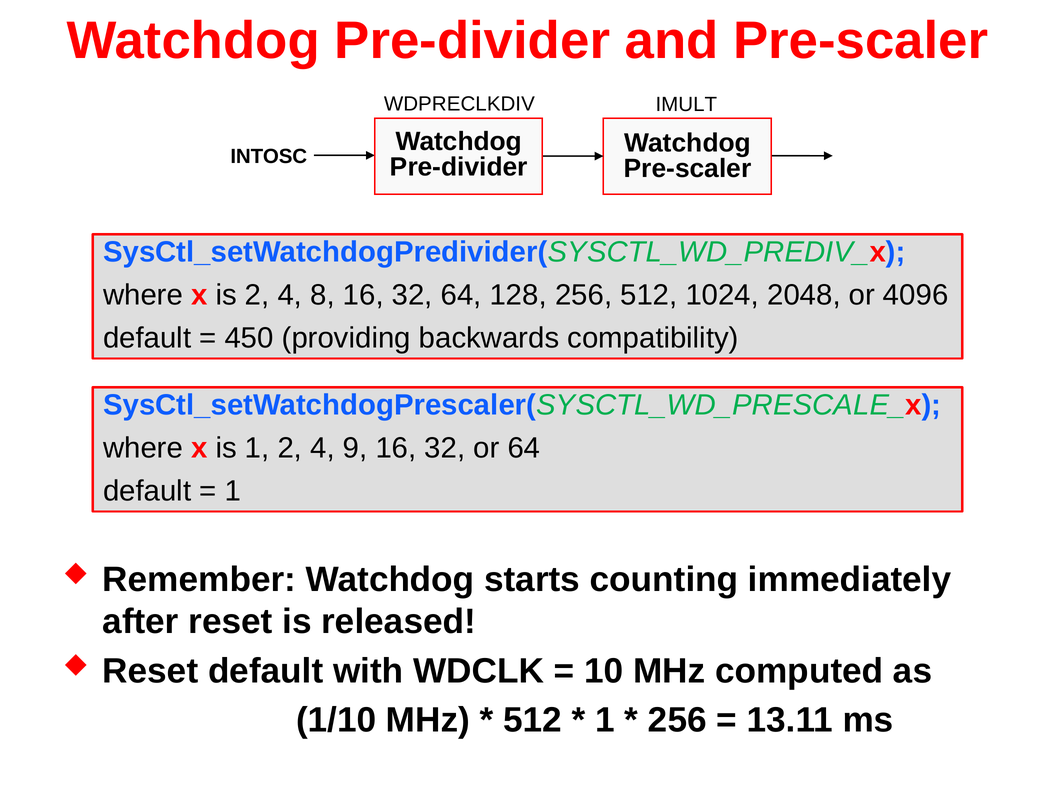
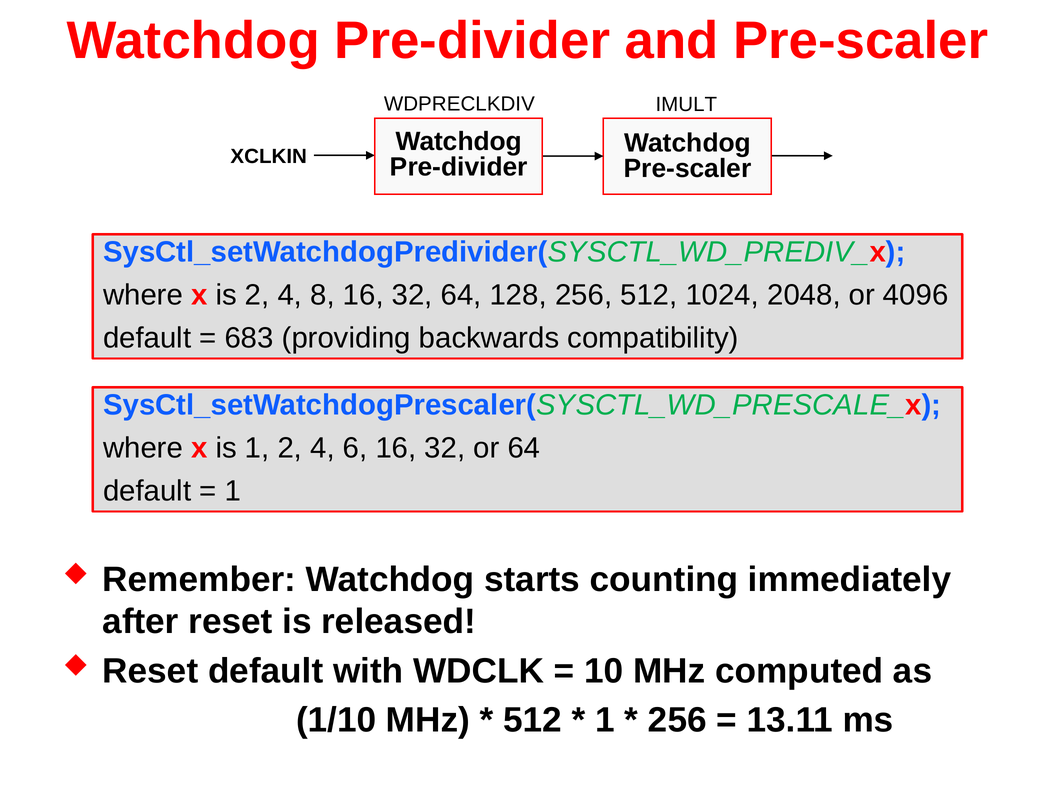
INTOSC: INTOSC -> XCLKIN (269, 156)
450: 450 -> 683 (249, 338)
9: 9 -> 6 (355, 448)
